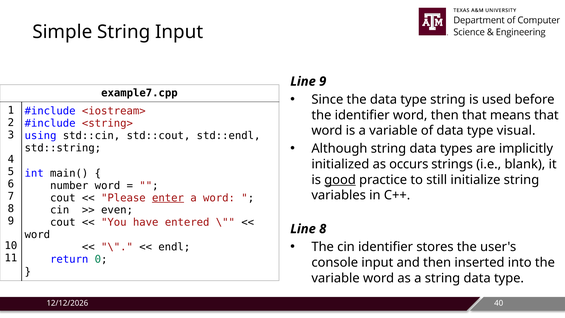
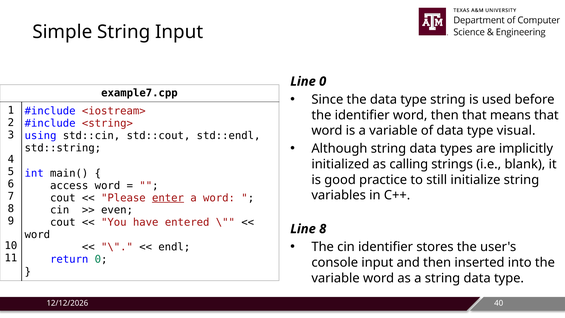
Line 9: 9 -> 0 (323, 81)
occurs: occurs -> calling (409, 164)
good underline: present -> none (340, 180)
number: number -> access (69, 185)
